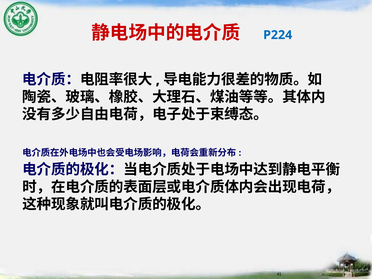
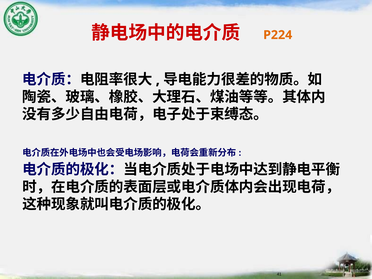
P224 colour: blue -> orange (278, 35)
